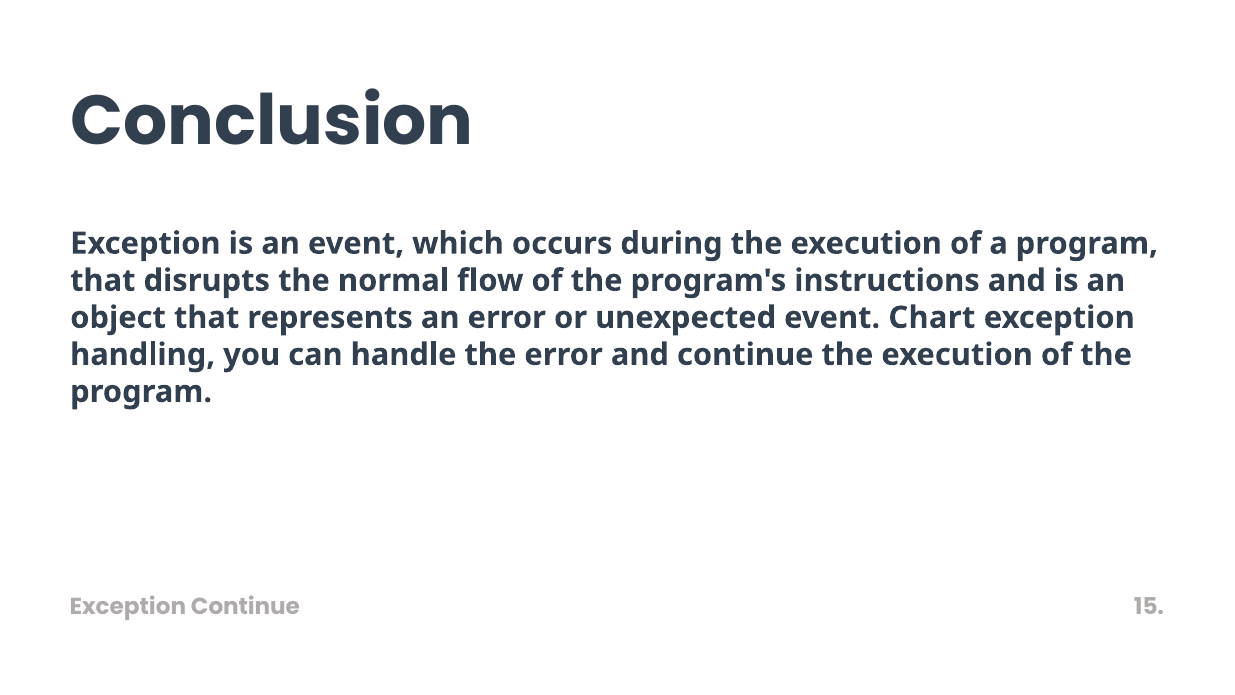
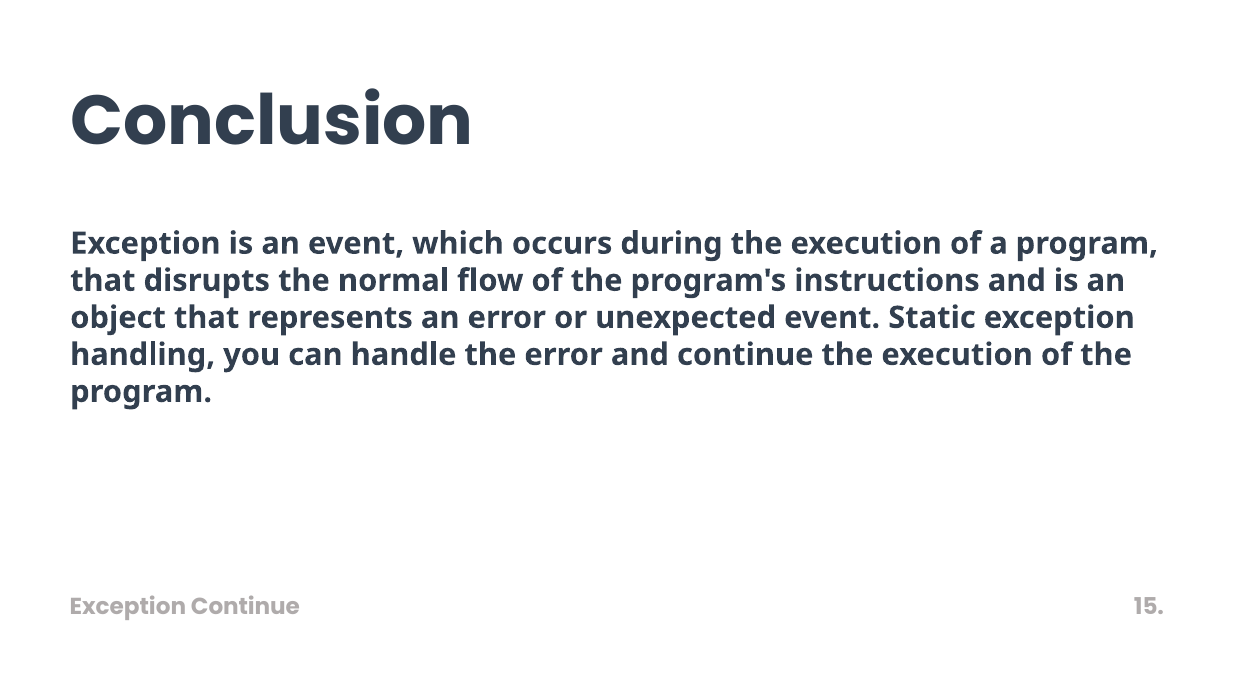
Chart: Chart -> Static (932, 317)
